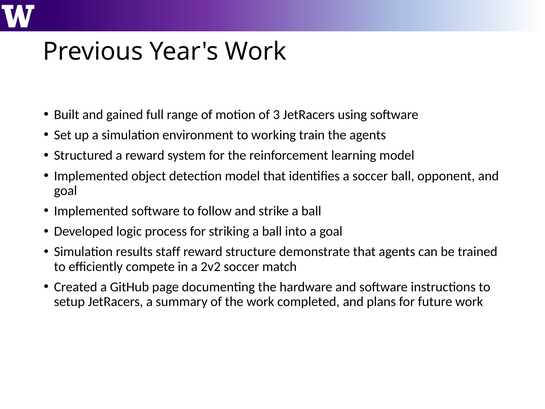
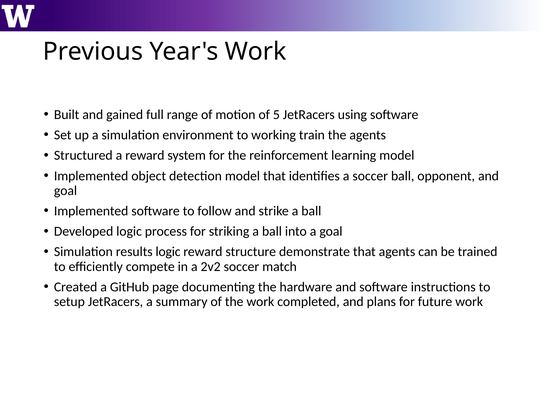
3: 3 -> 5 (276, 115)
results staff: staff -> logic (168, 252)
